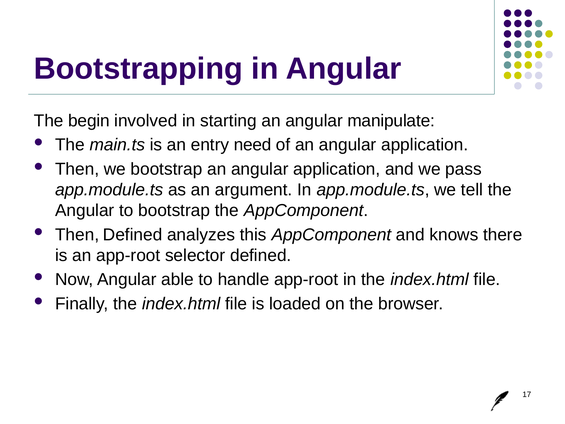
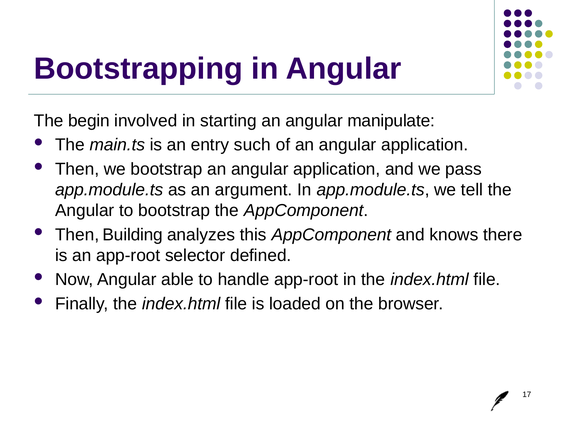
need: need -> such (252, 145)
Then Defined: Defined -> Building (133, 235)
